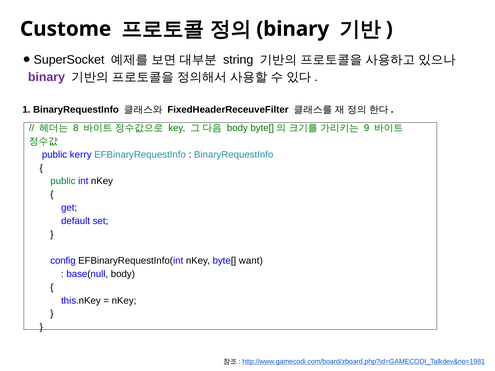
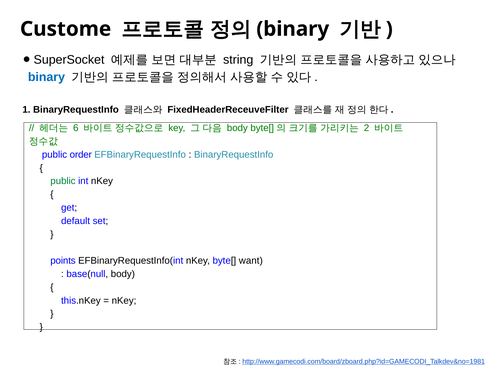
binary colour: purple -> blue (46, 77)
8: 8 -> 6 (76, 128)
9: 9 -> 2 (367, 128)
kerry: kerry -> order (81, 155)
config: config -> points (63, 261)
